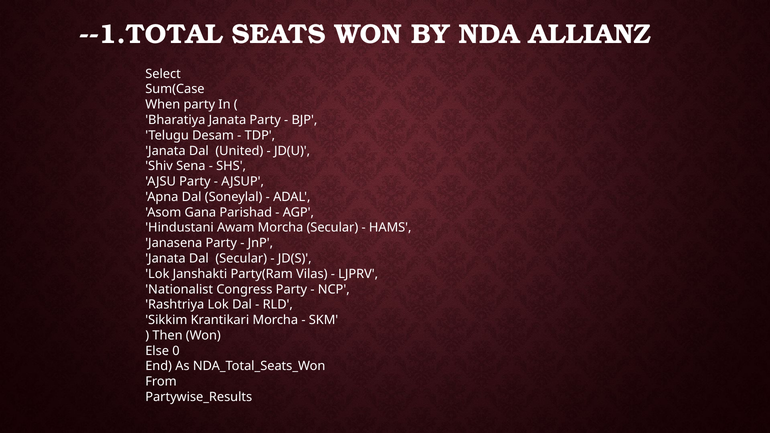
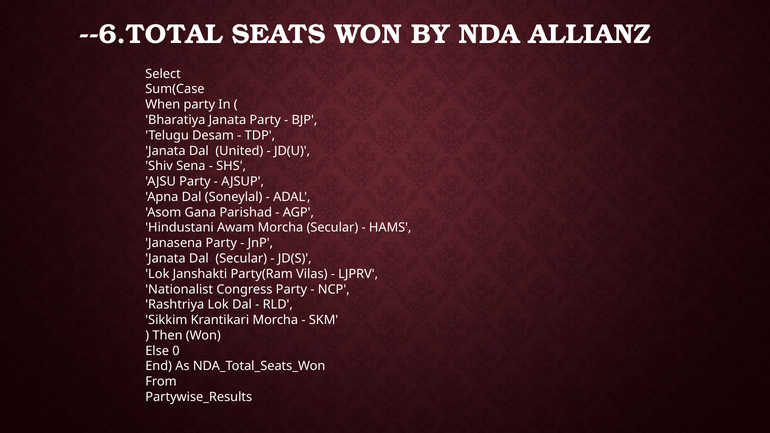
--1.TOTAL: --1.TOTAL -> --6.TOTAL (151, 34)
